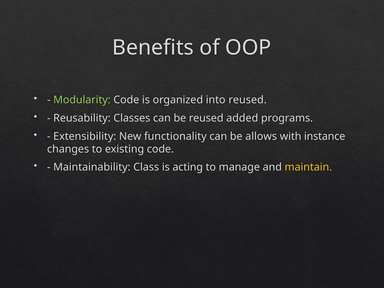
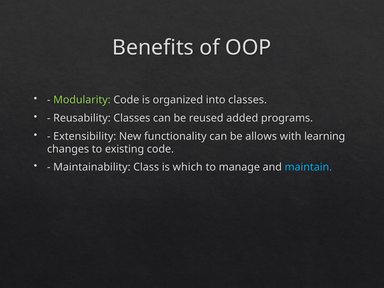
into reused: reused -> classes (248, 100)
instance: instance -> learning (325, 136)
acting: acting -> which (188, 167)
maintain colour: yellow -> light blue (308, 167)
